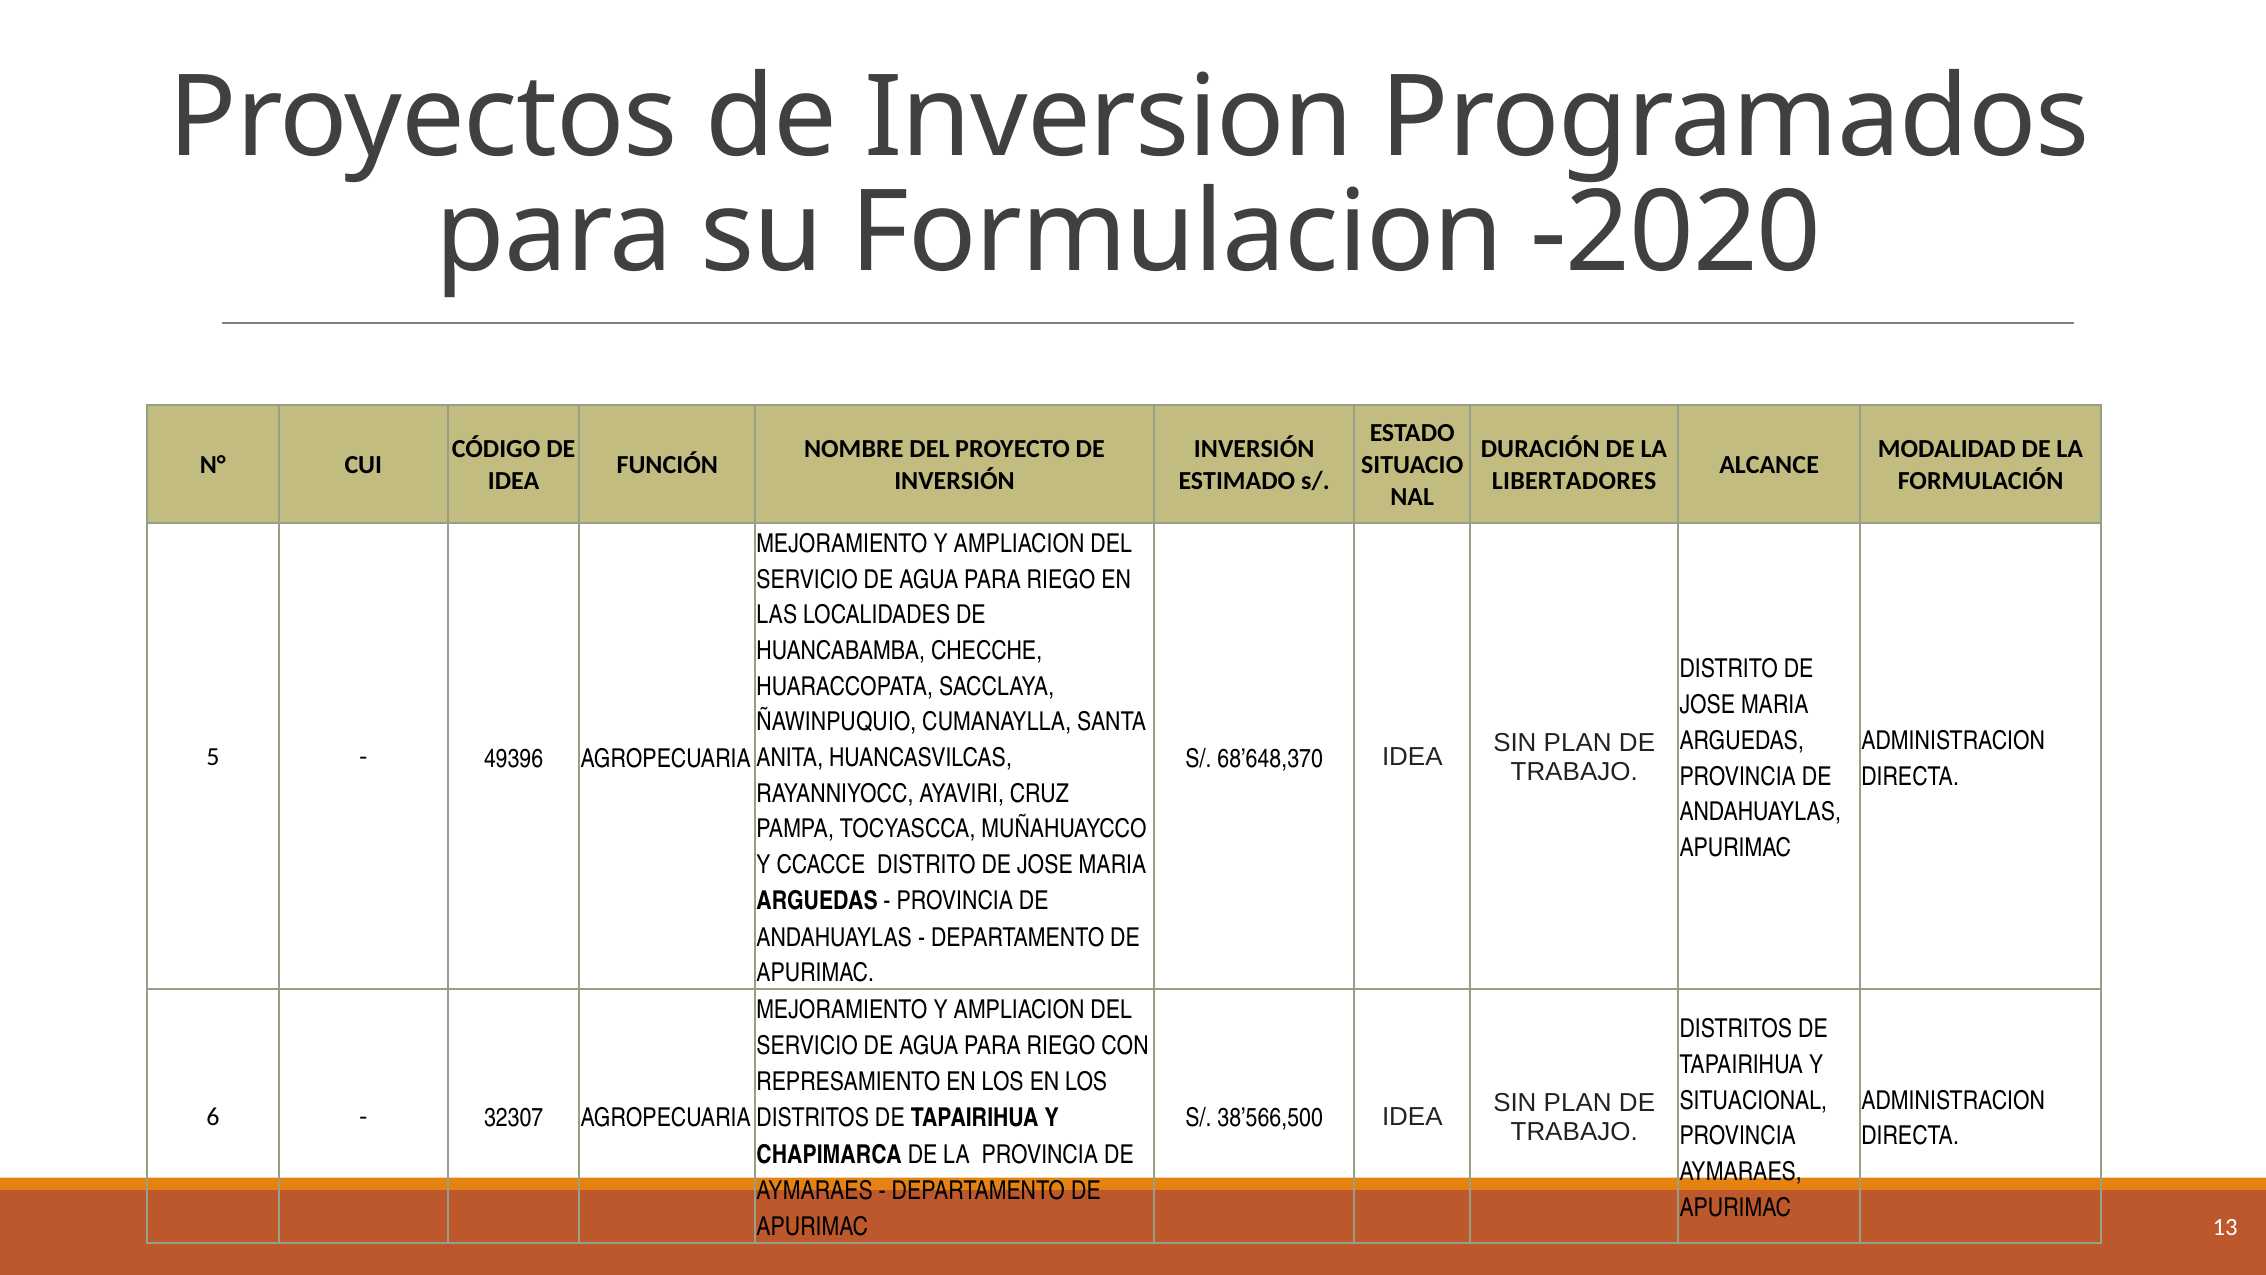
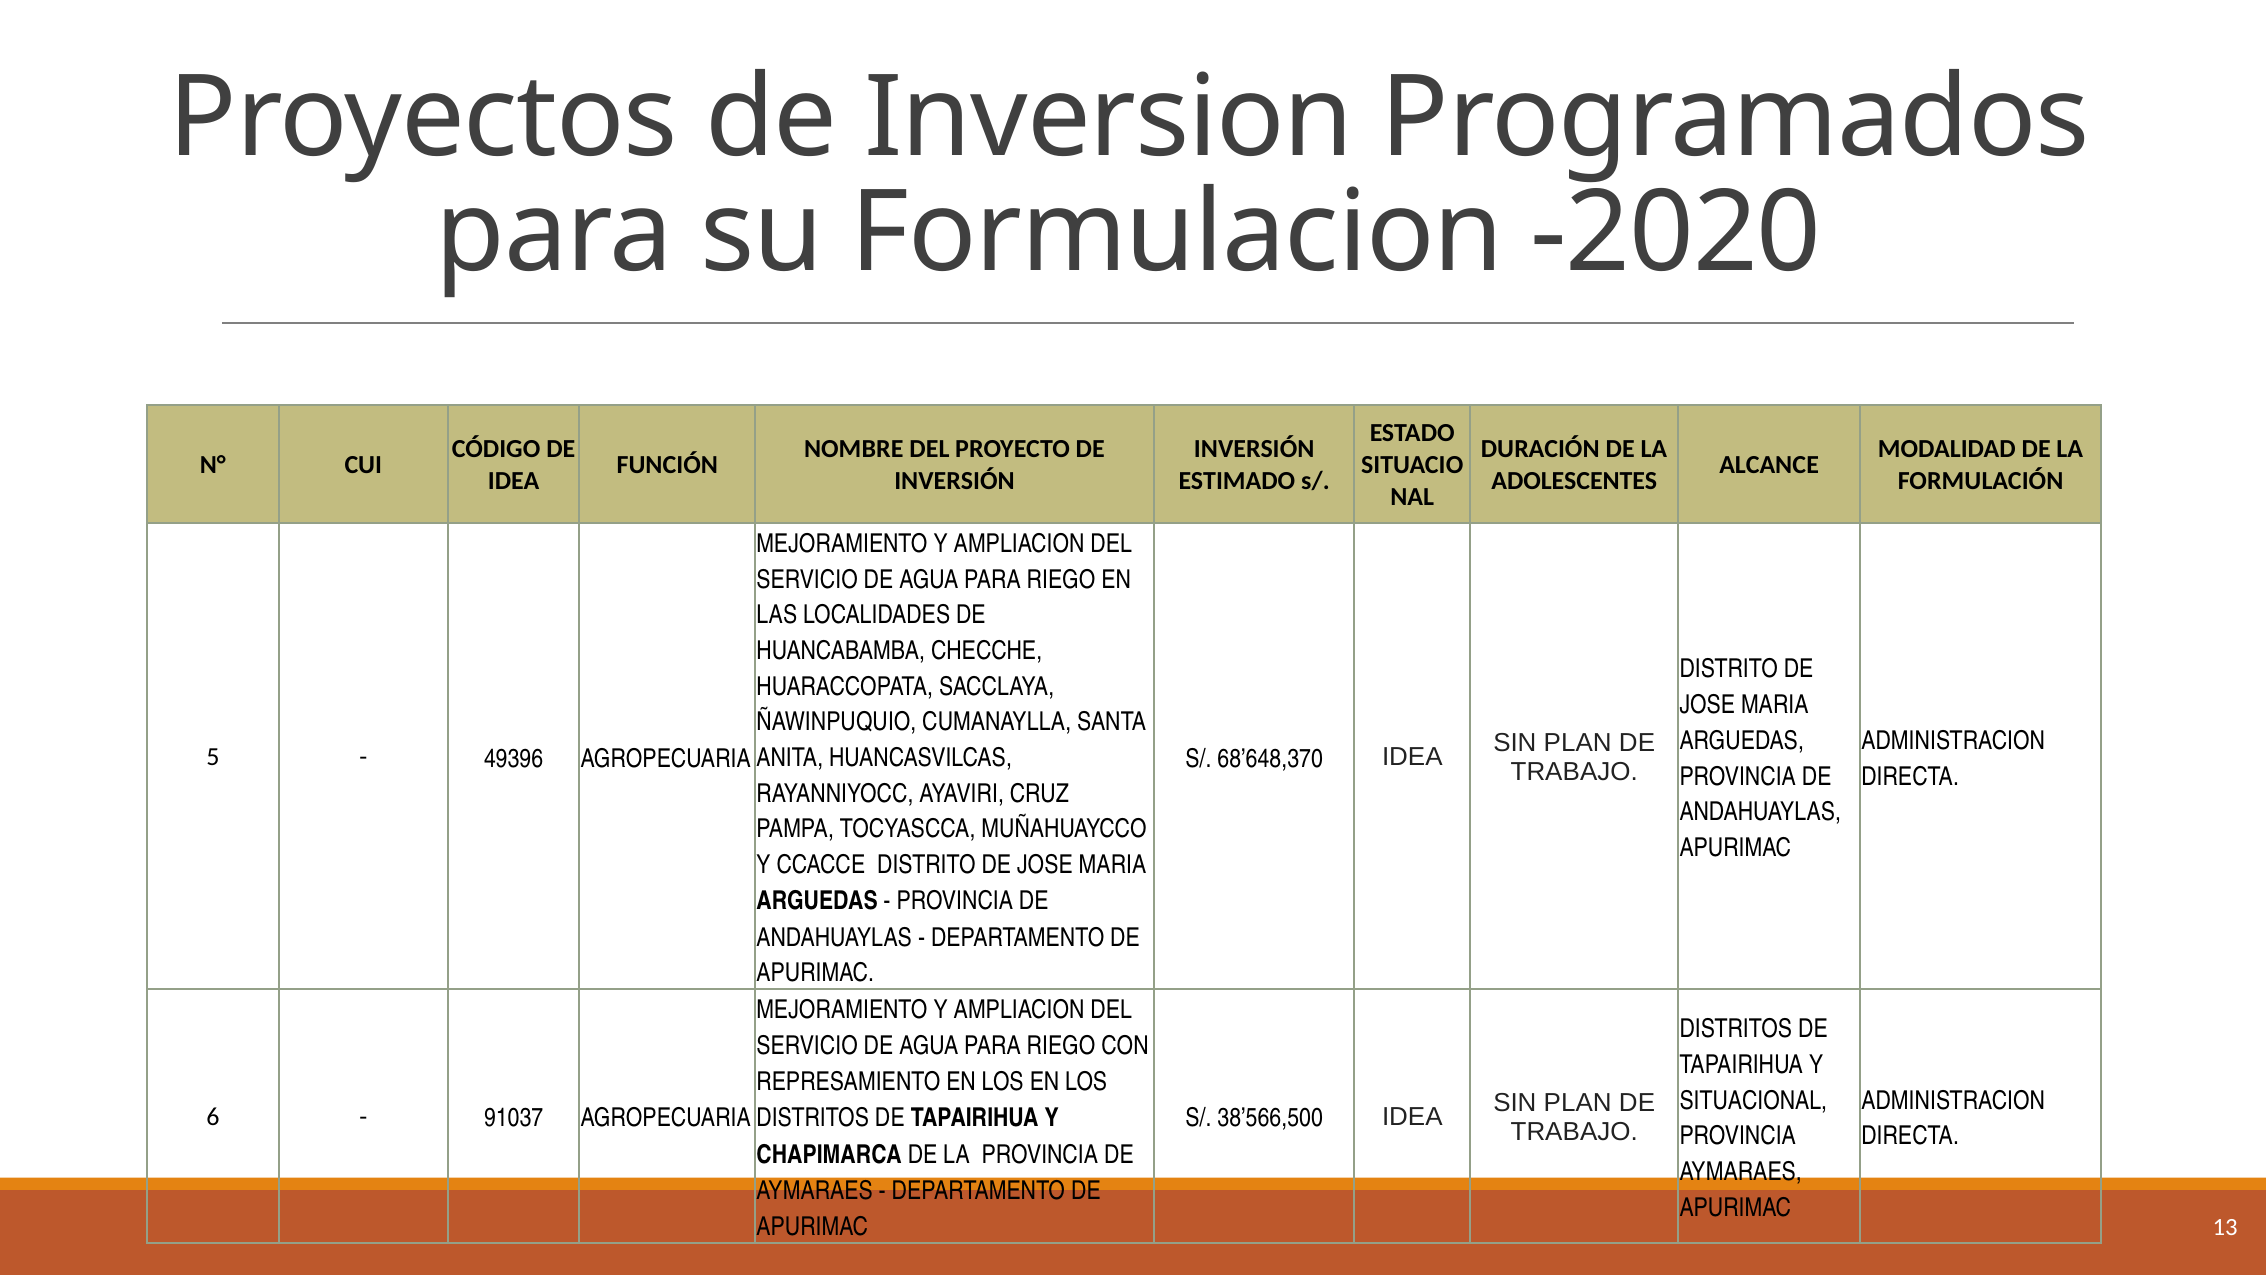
LIBERTADORES: LIBERTADORES -> ADOLESCENTES (1574, 481)
32307: 32307 -> 91037 (514, 1118)
